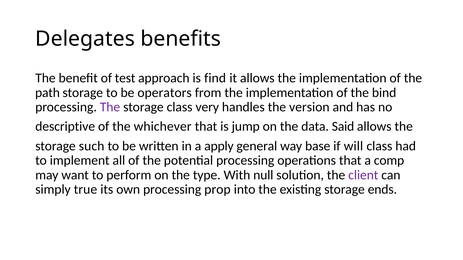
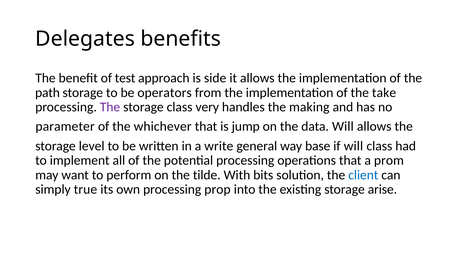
find: find -> side (215, 78)
bind: bind -> take (384, 93)
version: version -> making (309, 107)
descriptive: descriptive -> parameter (65, 127)
data Said: Said -> Will (343, 127)
such: such -> level (92, 146)
apply: apply -> write (219, 146)
comp: comp -> prom (389, 161)
type: type -> tilde (207, 175)
null: null -> bits (263, 175)
client colour: purple -> blue (363, 175)
ends: ends -> arise (382, 190)
